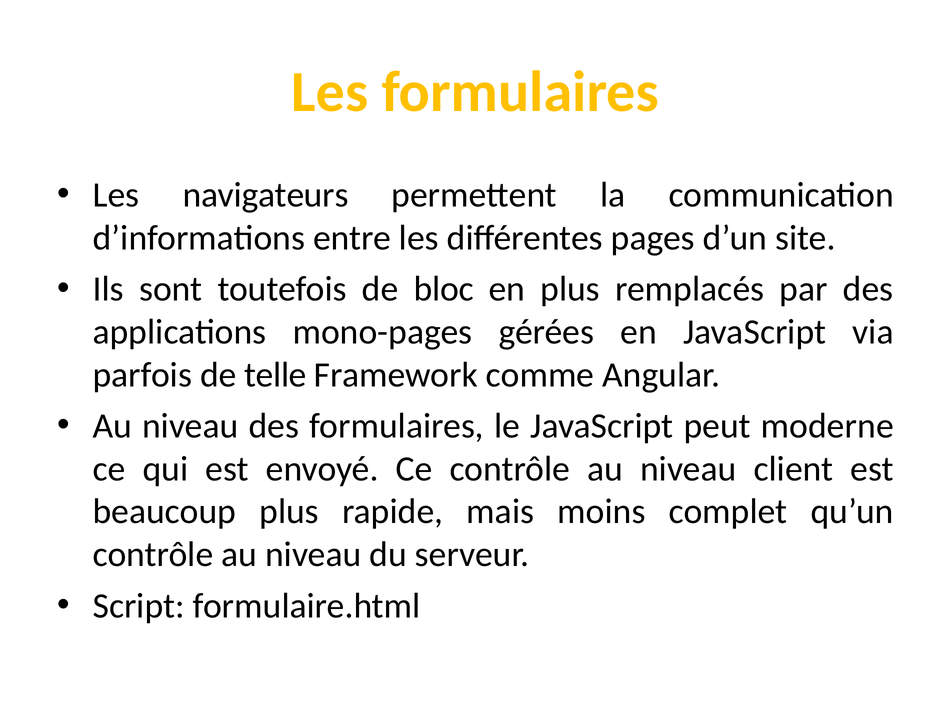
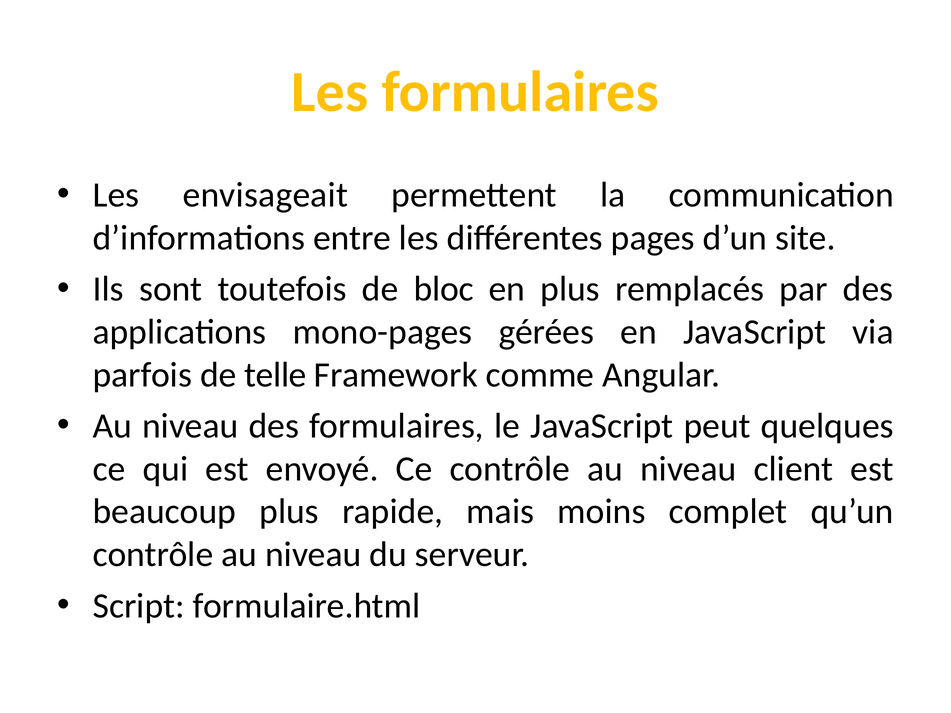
navigateurs: navigateurs -> envisageait (265, 195)
moderne: moderne -> quelques (827, 426)
